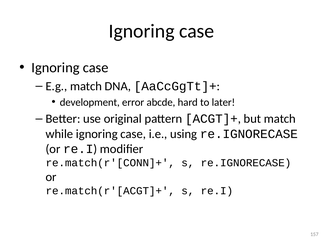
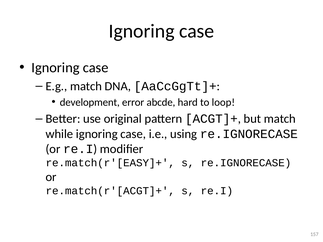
later: later -> loop (223, 102)
re.match(r'[CONN]+: re.match(r'[CONN]+ -> re.match(r'[EASY]+ (110, 163)
